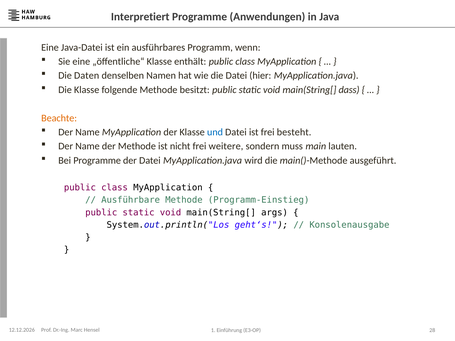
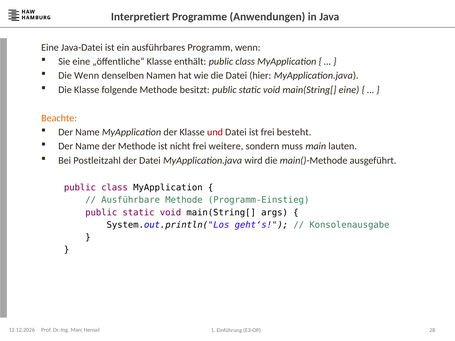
Die Daten: Daten -> Wenn (87, 76)
main(String[ dass: dass -> eine (349, 90)
und colour: blue -> red (215, 132)
Bei Programme: Programme -> Postleitzahl (97, 161)
